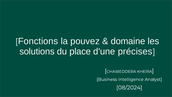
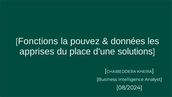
domaine: domaine -> données (128, 41)
solutions: solutions -> apprises (37, 51)
précises: précises -> solutions (135, 51)
